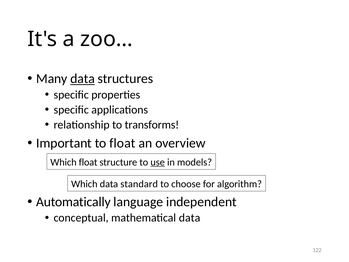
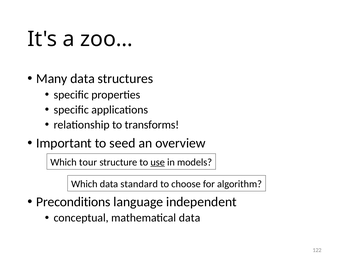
data underline: present -> none (83, 79)
to float: float -> seed (122, 143)
Which float: float -> tour (88, 162)
Automatically: Automatically -> Preconditions (73, 202)
